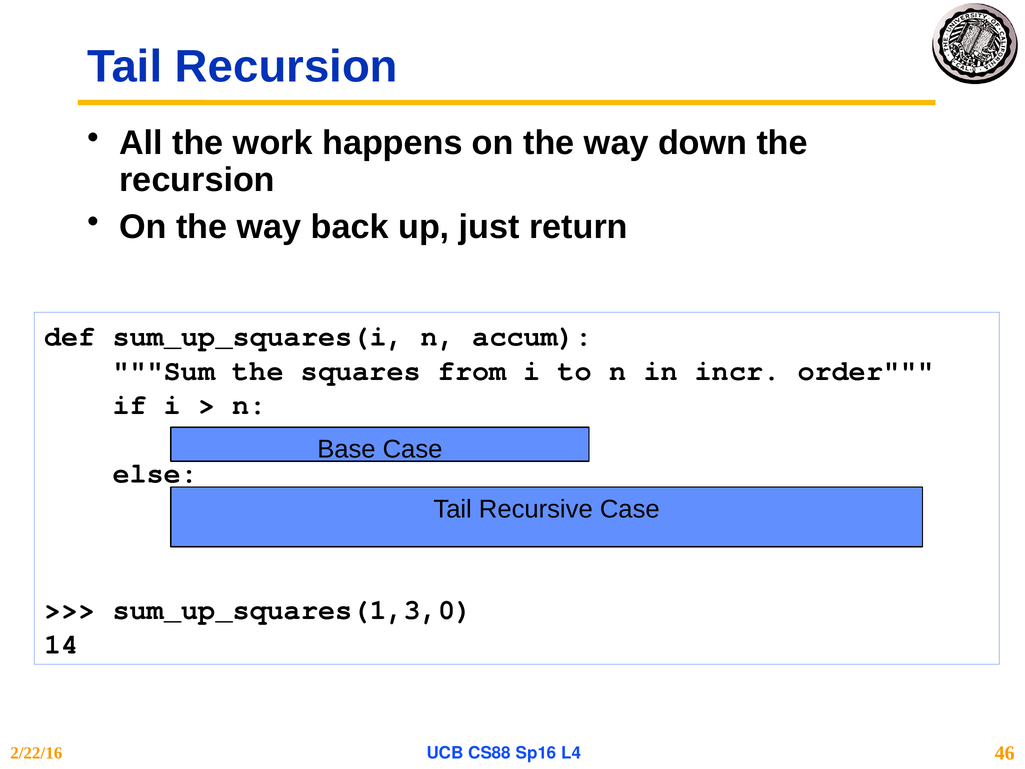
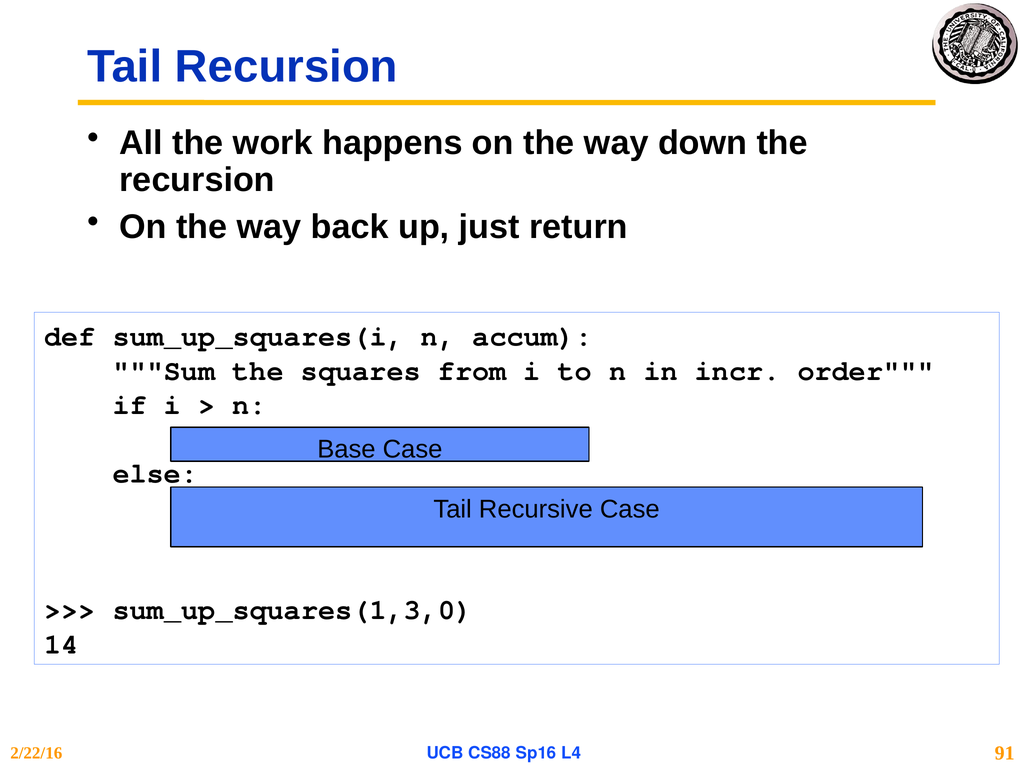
46: 46 -> 91 (1005, 753)
